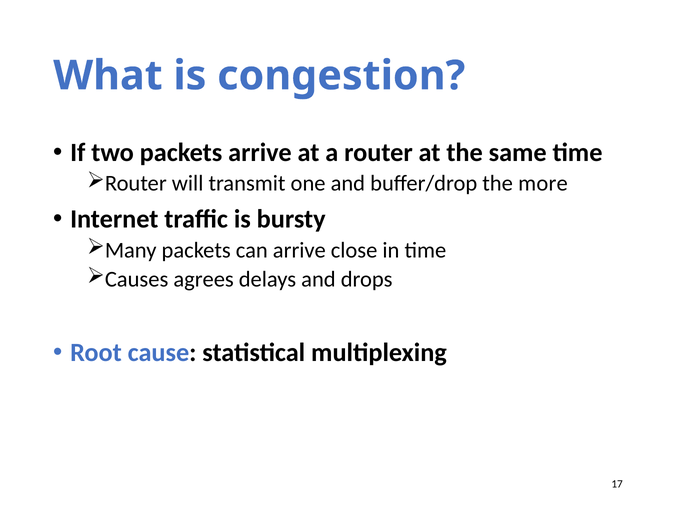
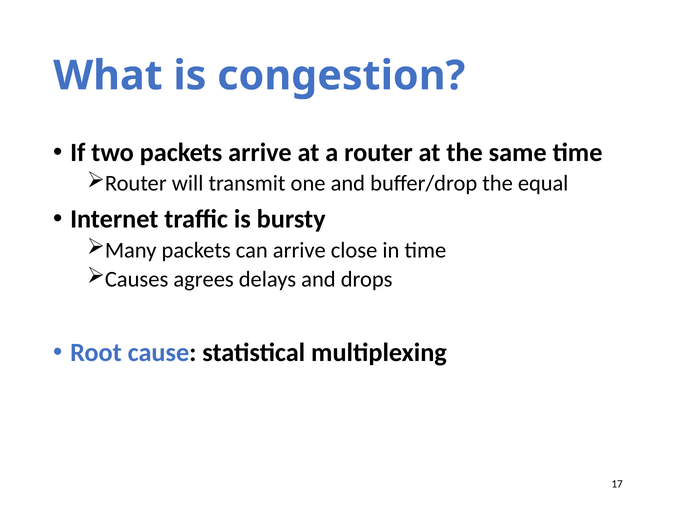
more: more -> equal (543, 183)
